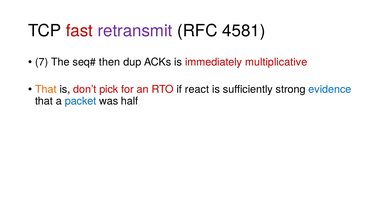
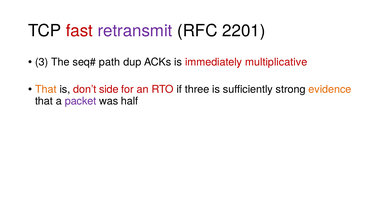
4581: 4581 -> 2201 (244, 31)
7: 7 -> 3 (42, 62)
then: then -> path (110, 62)
pick: pick -> side (109, 90)
react: react -> three (197, 90)
evidence colour: blue -> orange (330, 90)
packet colour: blue -> purple (81, 101)
